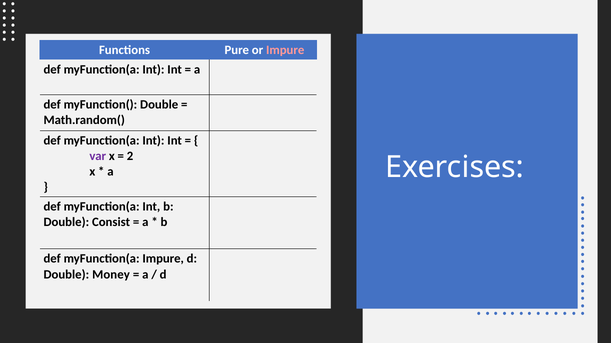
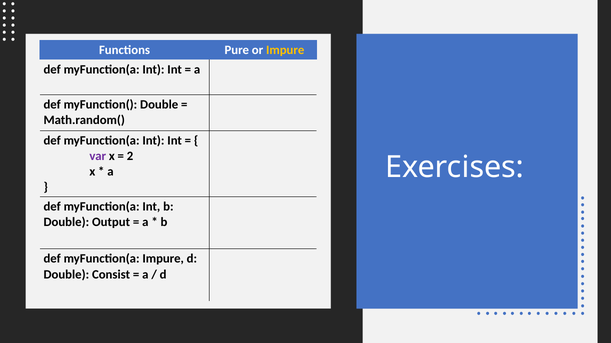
Impure colour: pink -> yellow (285, 50)
Consist: Consist -> Output (111, 222)
Money: Money -> Consist (111, 275)
